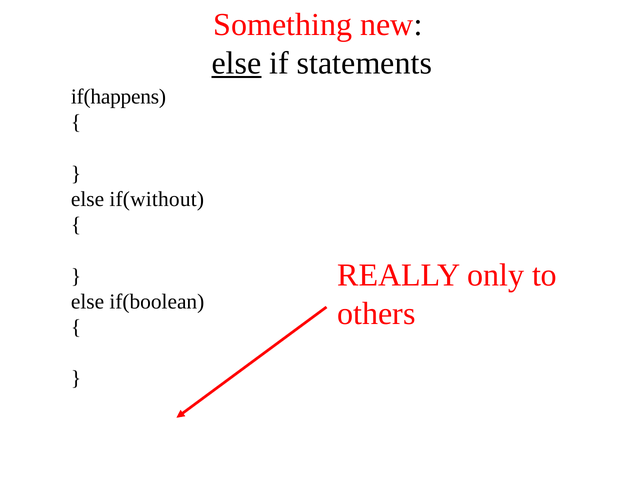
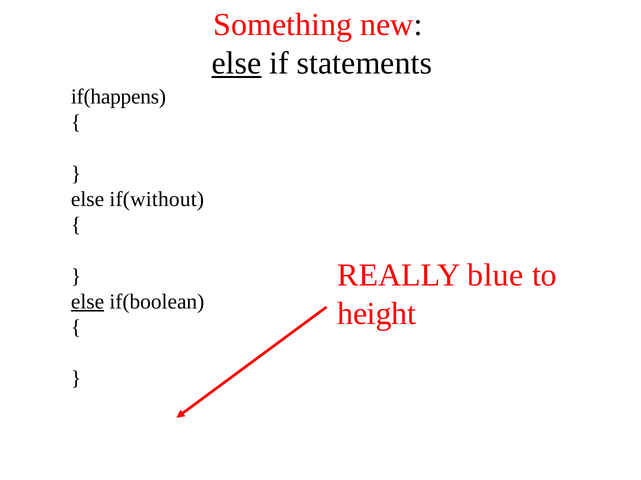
only: only -> blue (495, 276)
else underline: none -> present (88, 302)
others: others -> height (377, 314)
